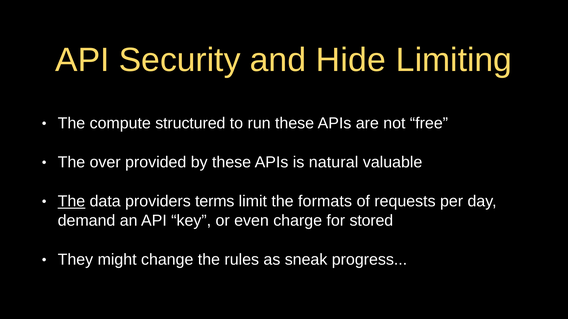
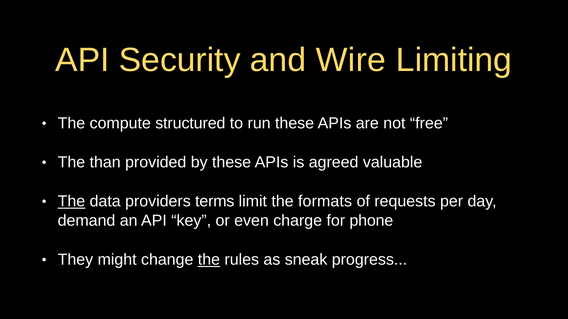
Hide: Hide -> Wire (351, 60)
over: over -> than (105, 163)
natural: natural -> agreed (334, 163)
stored: stored -> phone (371, 221)
the underline: none -> present (209, 260)
